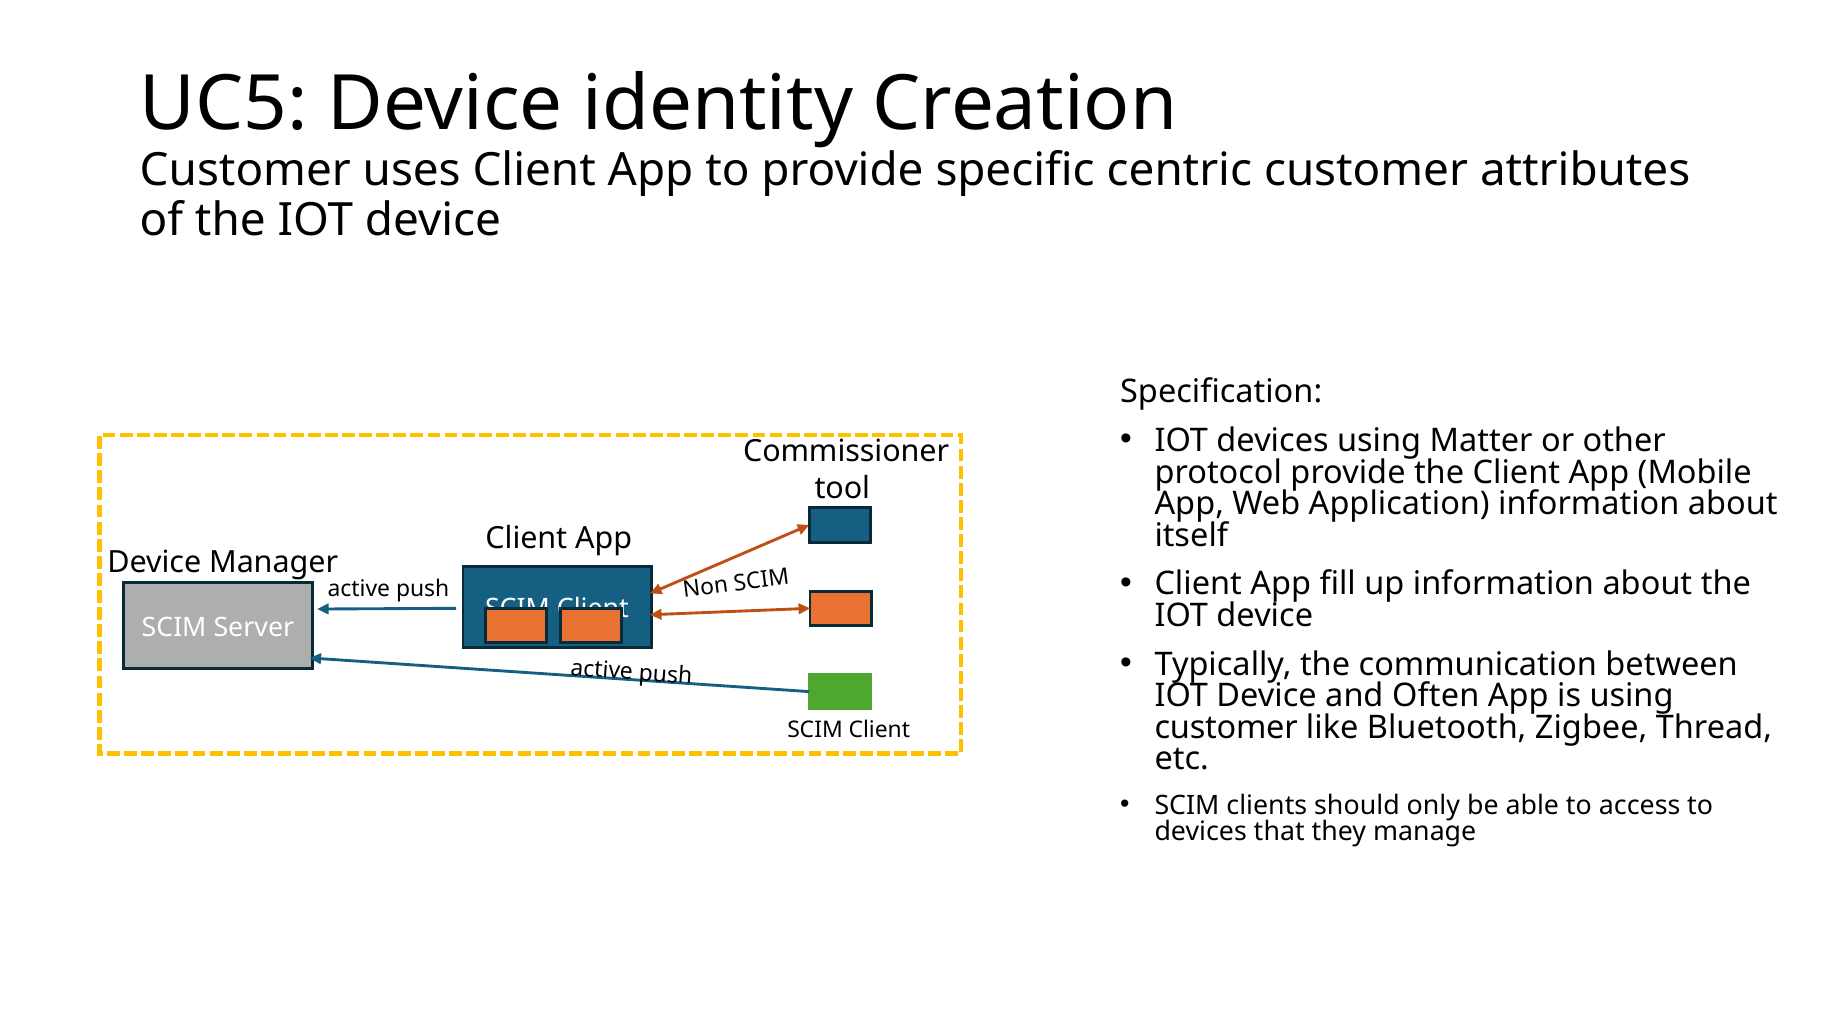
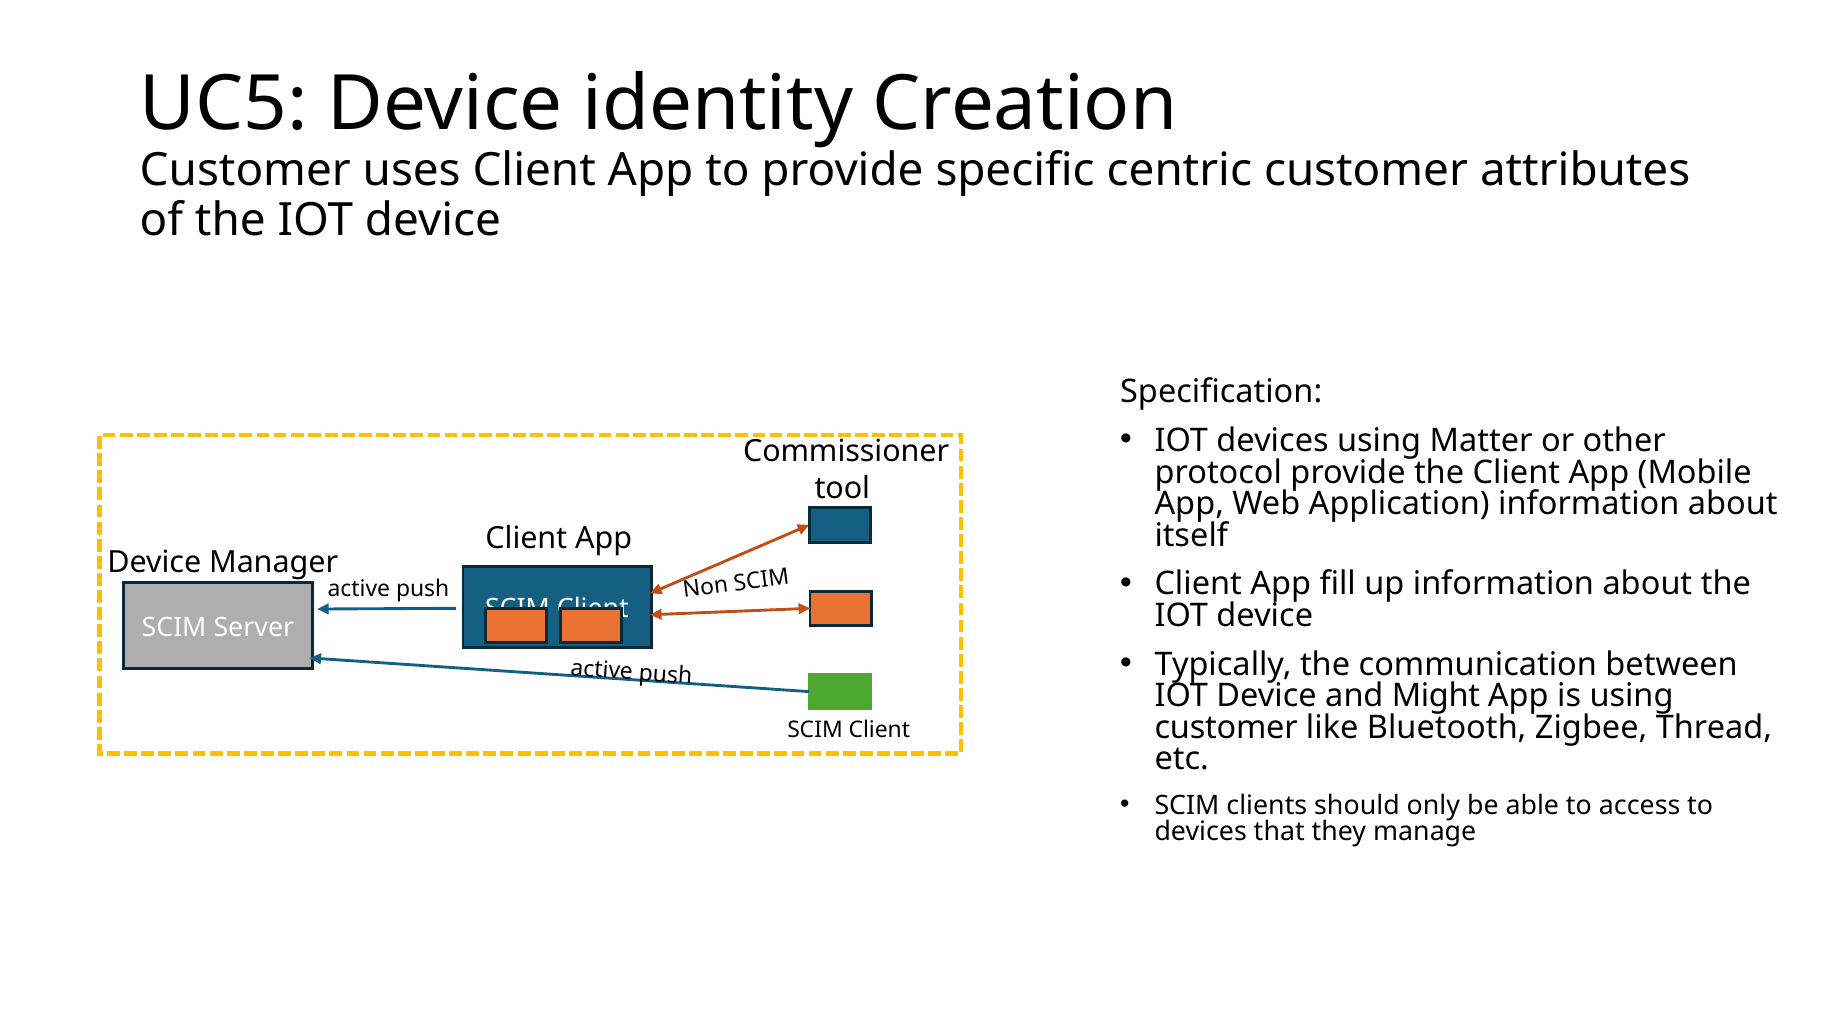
Often: Often -> Might (1436, 696)
